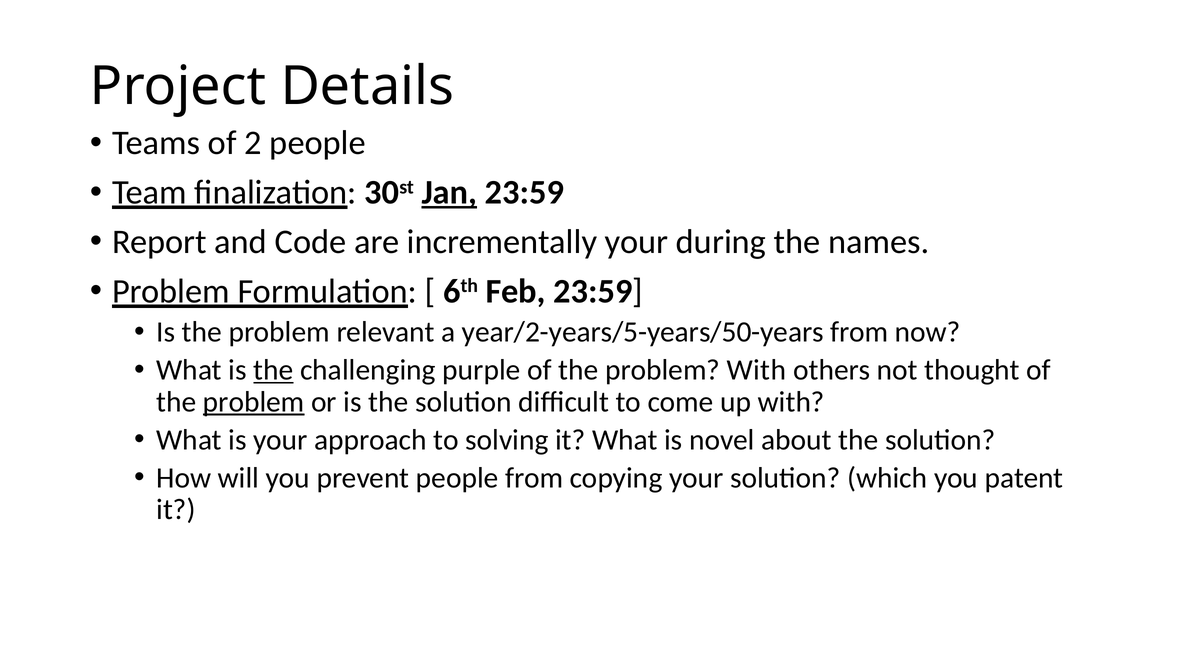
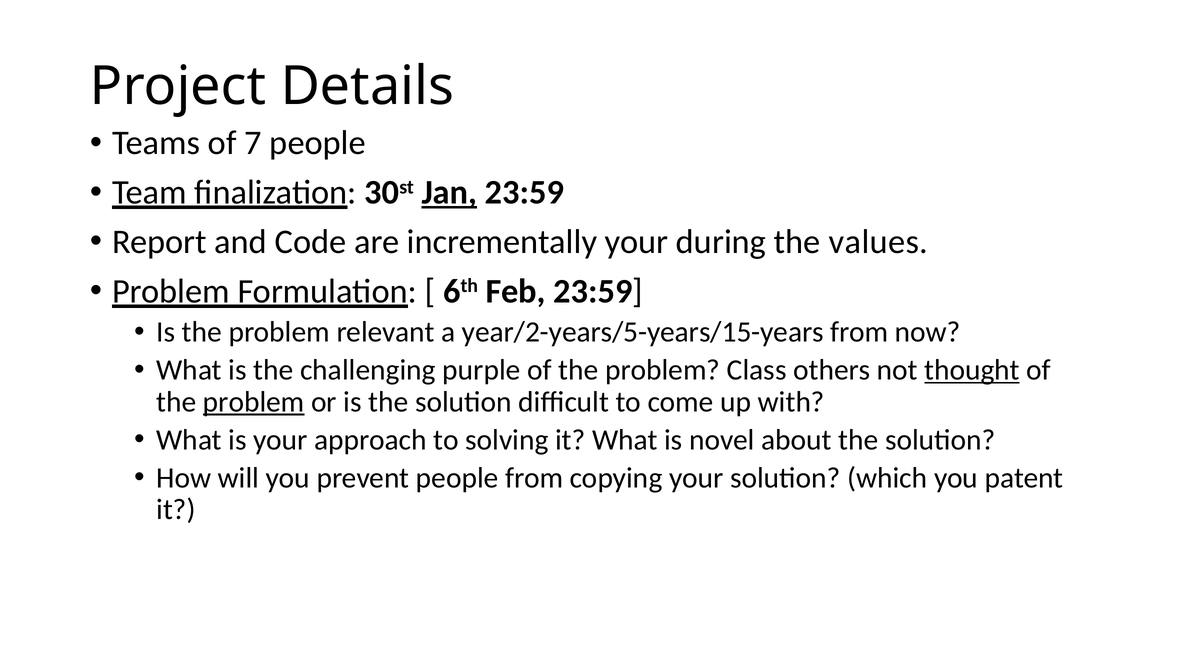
2: 2 -> 7 (253, 143)
names: names -> values (879, 242)
year/2-years/5-years/50-years: year/2-years/5-years/50-years -> year/2-years/5-years/15-years (643, 332)
the underline: present -> none (273, 370)
problem With: With -> Class (757, 370)
thought underline: none -> present (972, 370)
